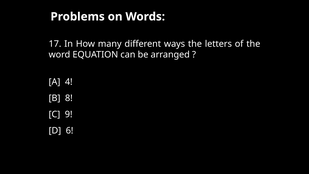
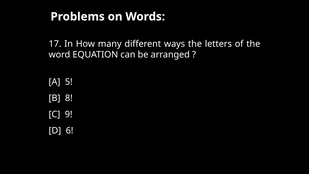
4: 4 -> 5 (69, 82)
